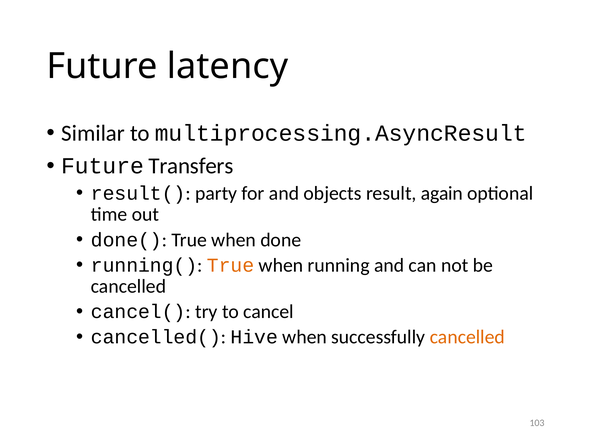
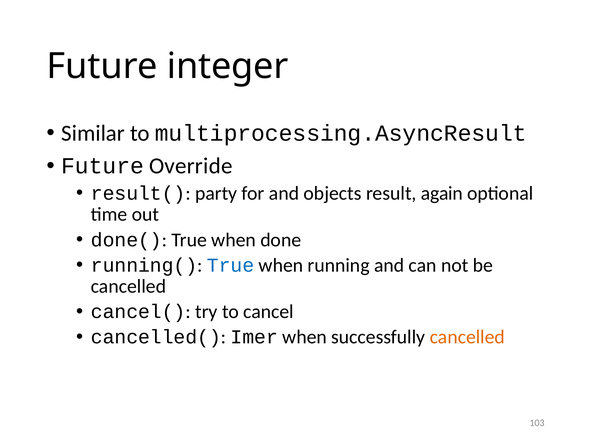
latency: latency -> integer (228, 66)
Transfers: Transfers -> Override (191, 166)
True colour: orange -> blue (231, 265)
Hive: Hive -> Imer (254, 337)
